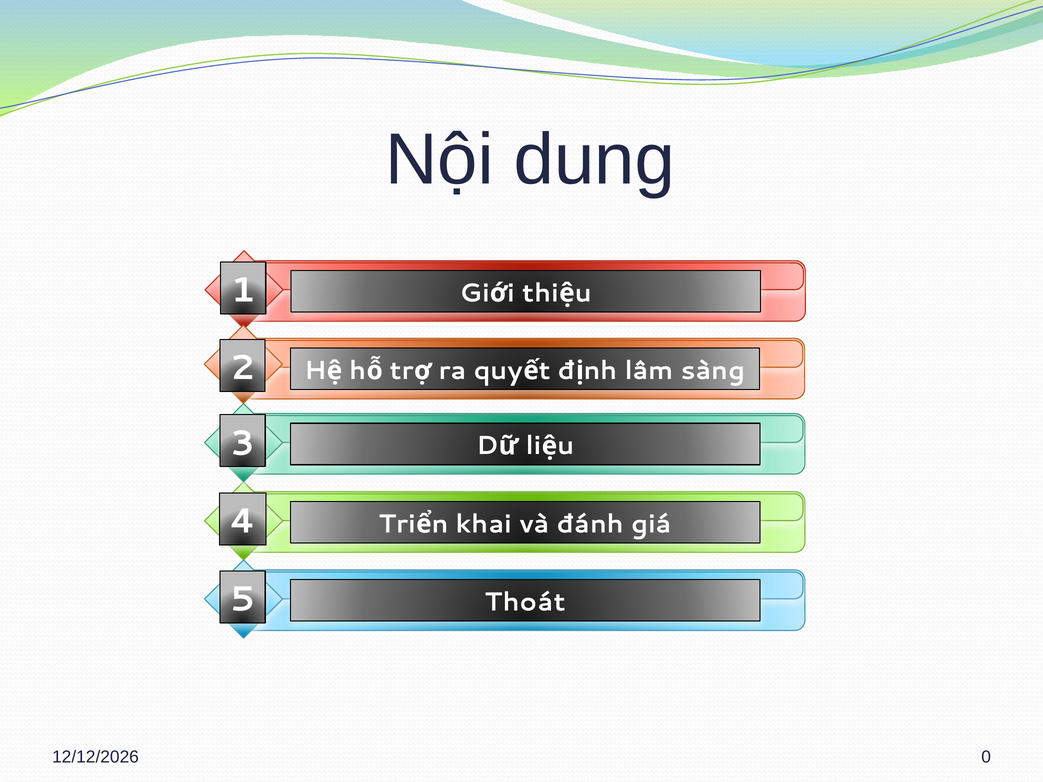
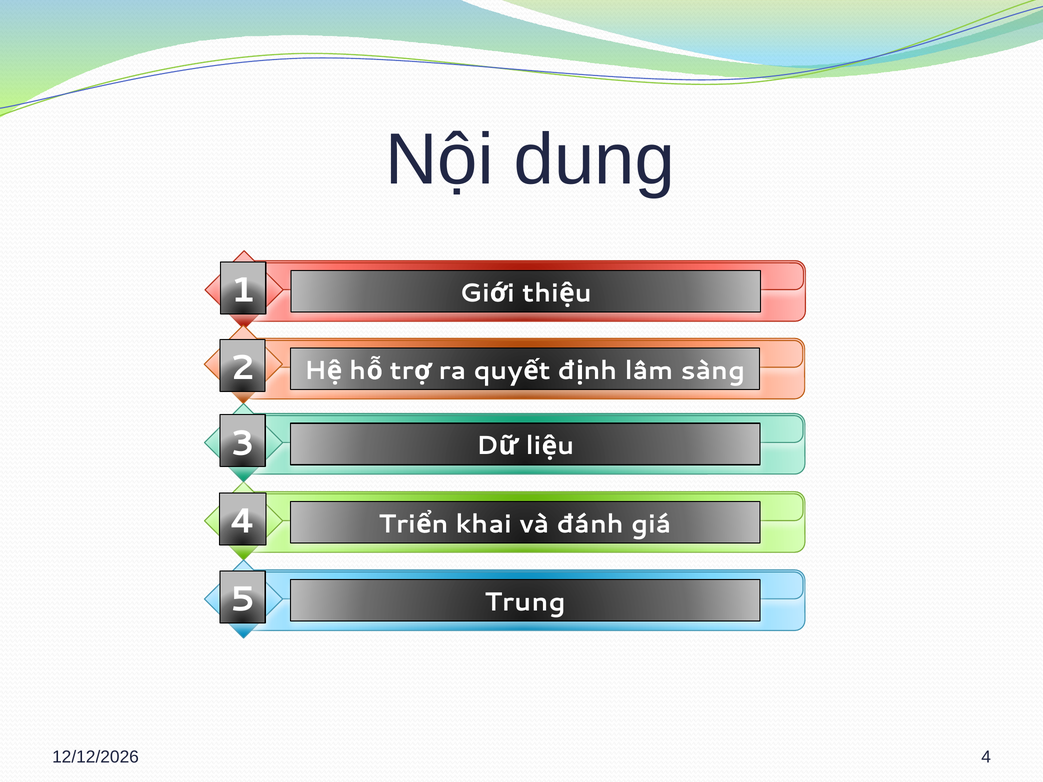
Thoát: Thoát -> Trung (525, 602)
0: 0 -> 4 (986, 757)
